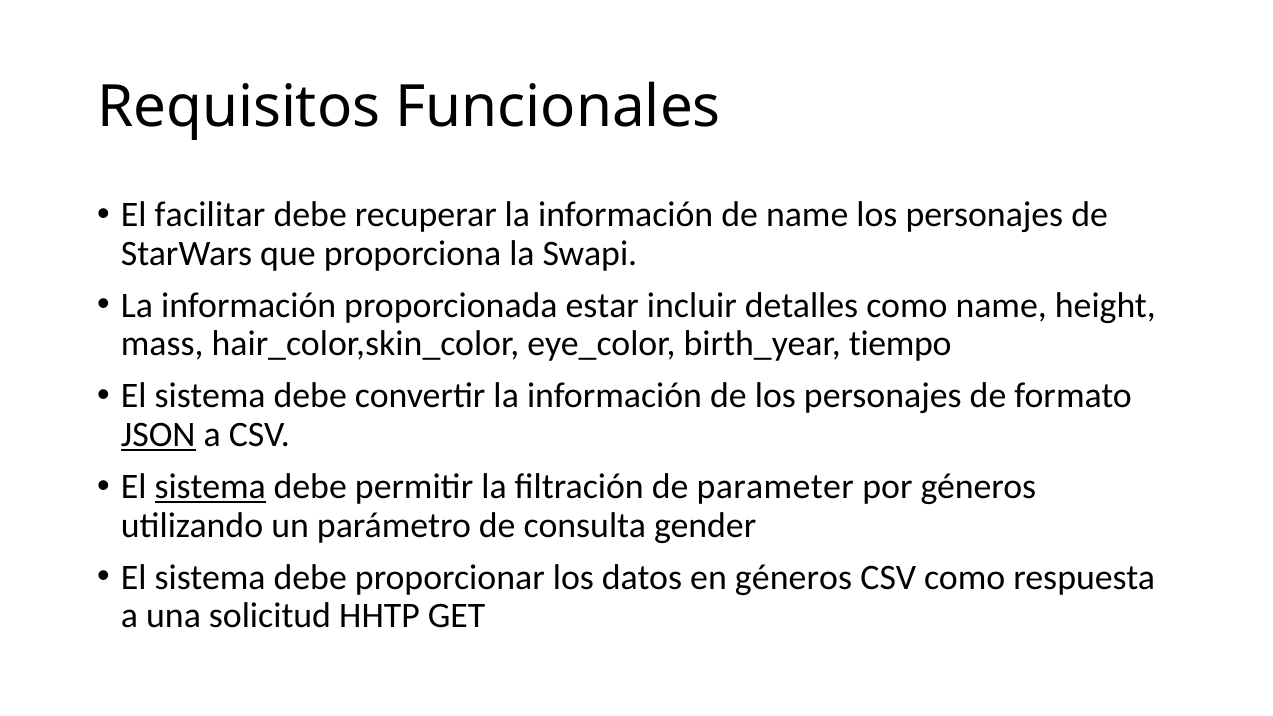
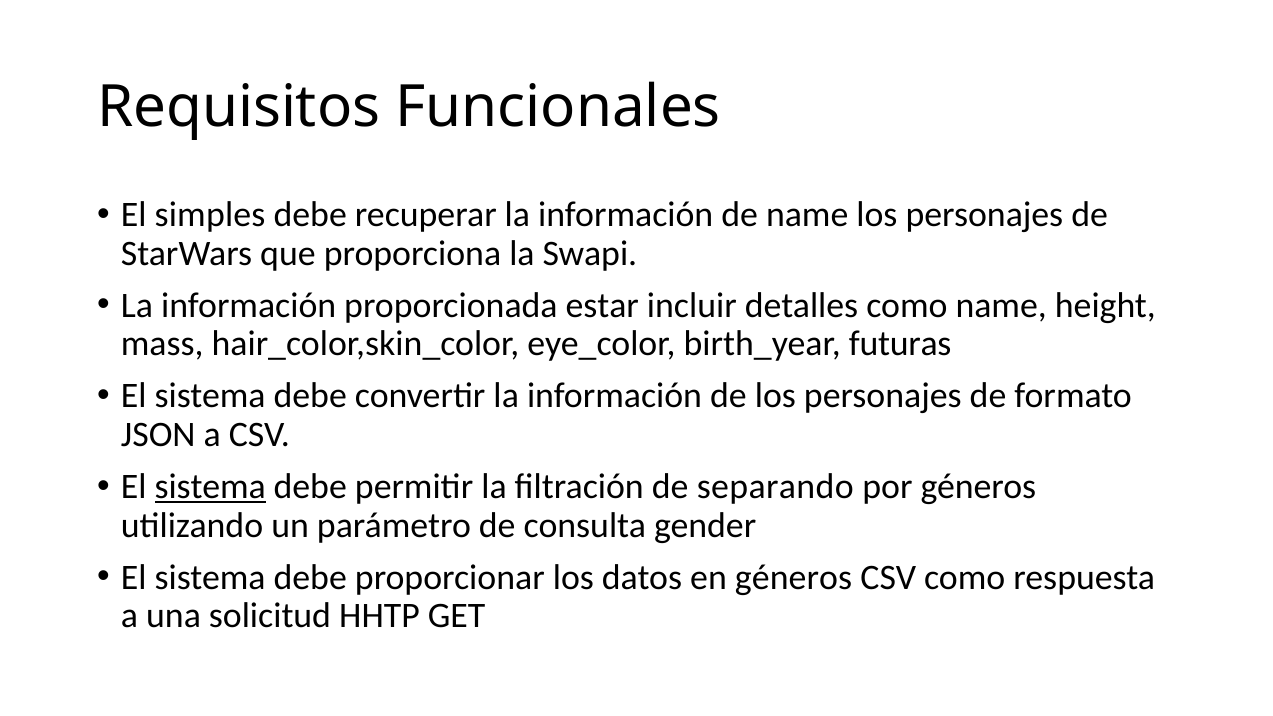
facilitar: facilitar -> simples (210, 215)
tiempo: tiempo -> futuras (900, 344)
JSON underline: present -> none (158, 435)
parameter: parameter -> separando (775, 487)
